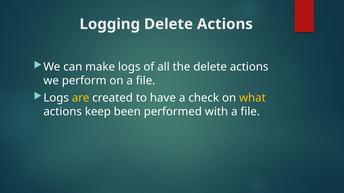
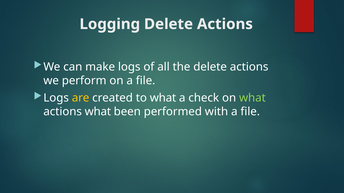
to have: have -> what (163, 98)
what colour: yellow -> light green (252, 98)
actions keep: keep -> what (98, 112)
